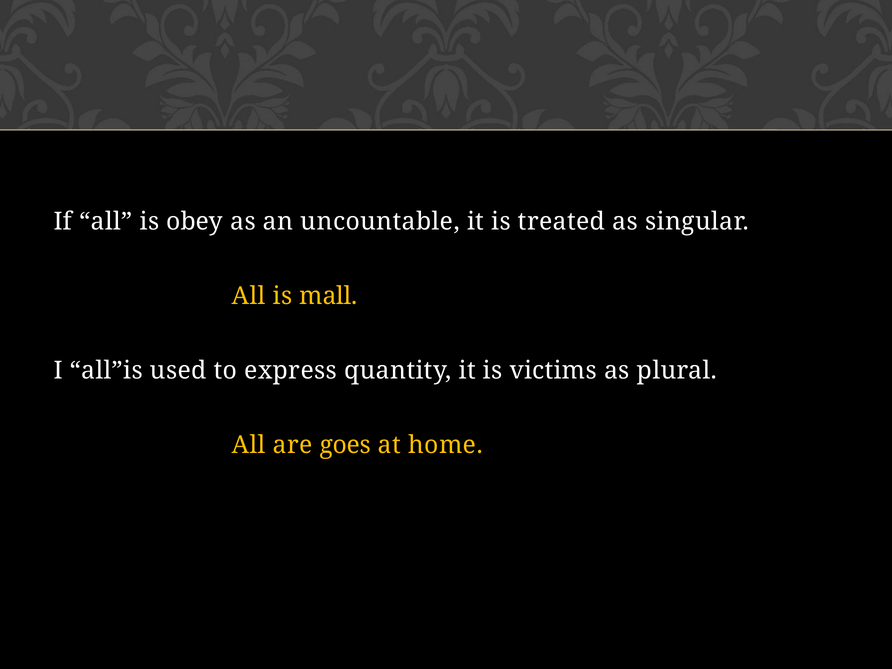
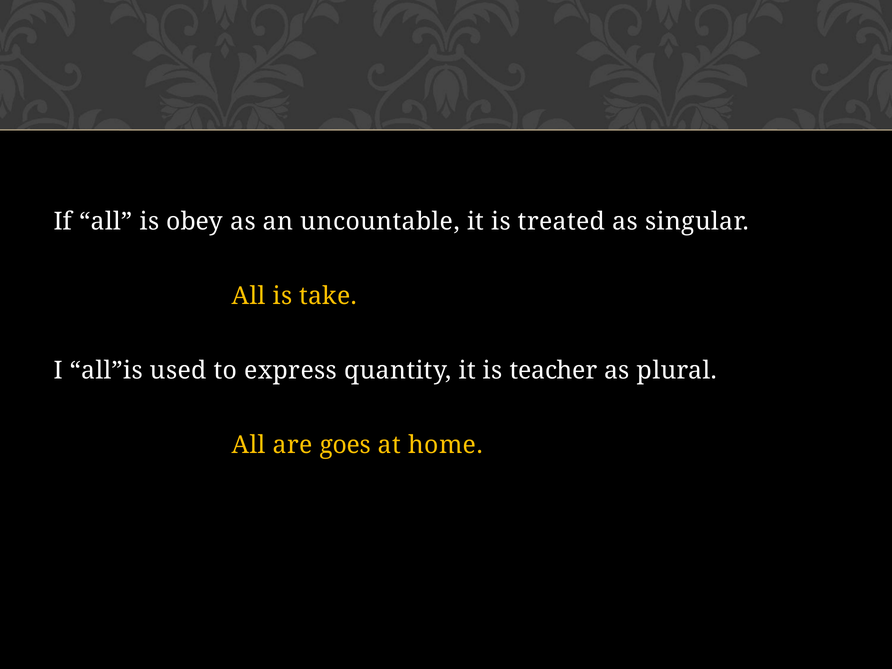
mall: mall -> take (328, 296)
victims: victims -> teacher (553, 371)
